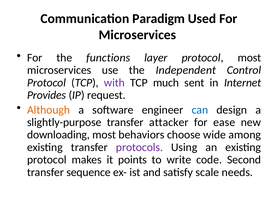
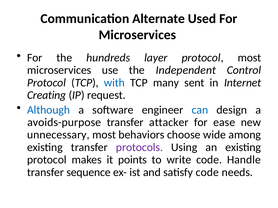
Paradigm: Paradigm -> Alternate (159, 19)
functions: functions -> hundreds (108, 58)
with colour: purple -> blue (114, 83)
much: much -> many (166, 83)
Provides: Provides -> Creating (47, 95)
Although colour: orange -> blue (49, 110)
slightly-purpose: slightly-purpose -> avoids-purpose (64, 123)
downloading: downloading -> unnecessary (58, 135)
Second: Second -> Handle (244, 160)
satisfy scale: scale -> code (207, 173)
